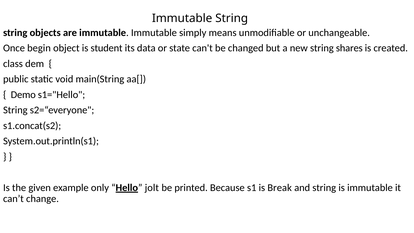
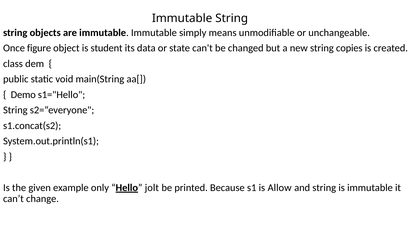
begin: begin -> figure (39, 48)
shares: shares -> copies (349, 48)
Break: Break -> Allow (280, 188)
